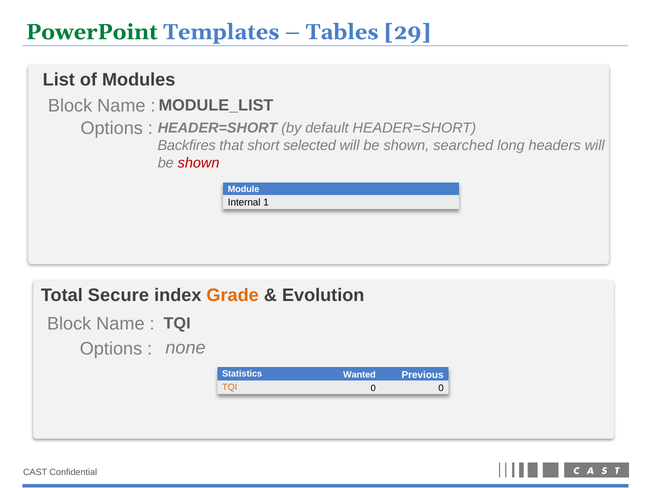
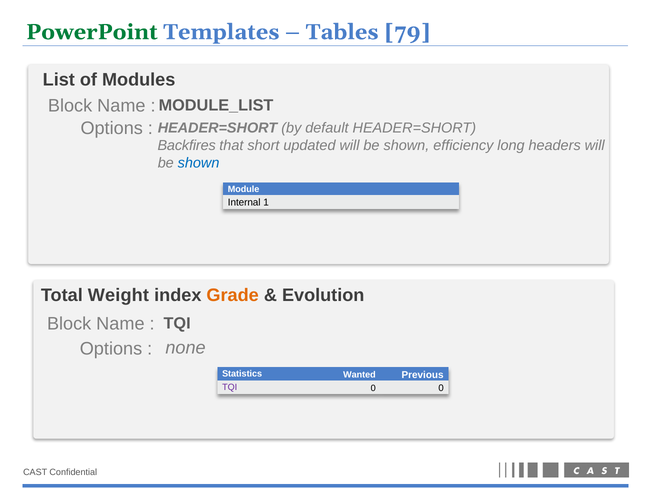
29: 29 -> 79 (407, 32)
selected: selected -> updated (309, 146)
searched: searched -> efficiency (463, 146)
shown colour: red -> blue (199, 163)
Secure: Secure -> Weight (118, 295)
TQI colour: orange -> purple (230, 388)
